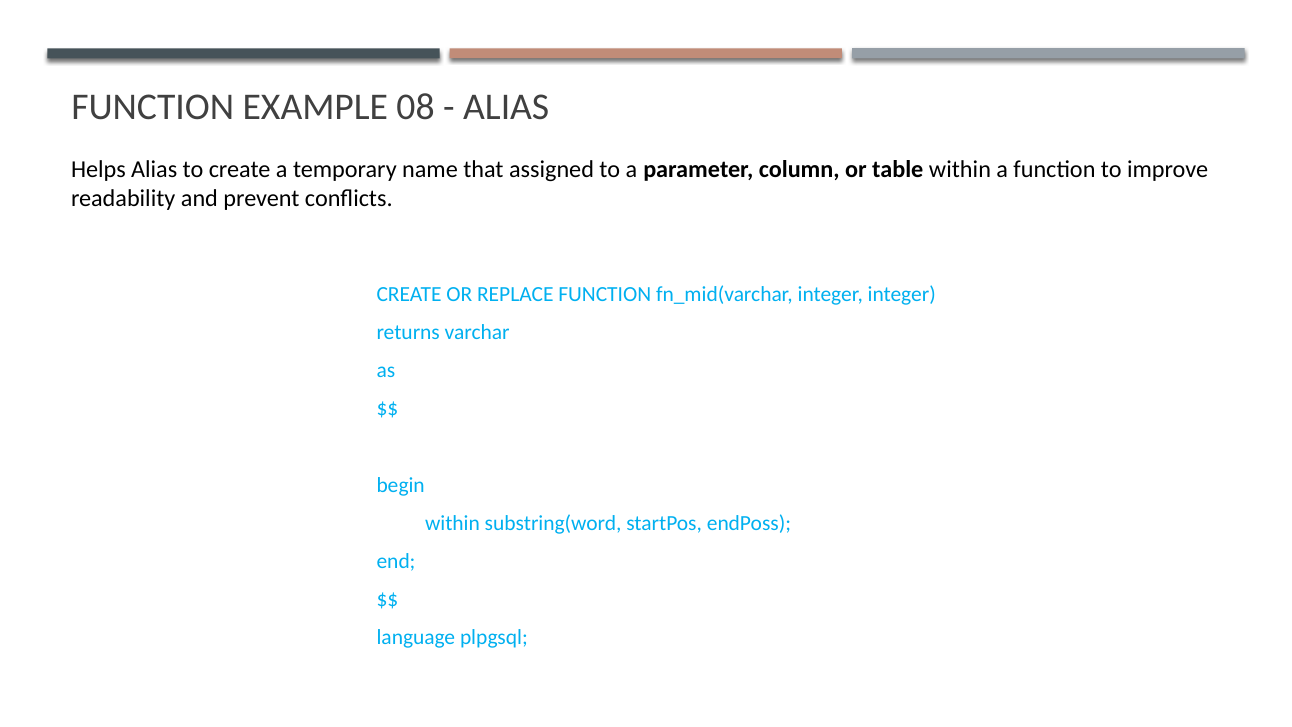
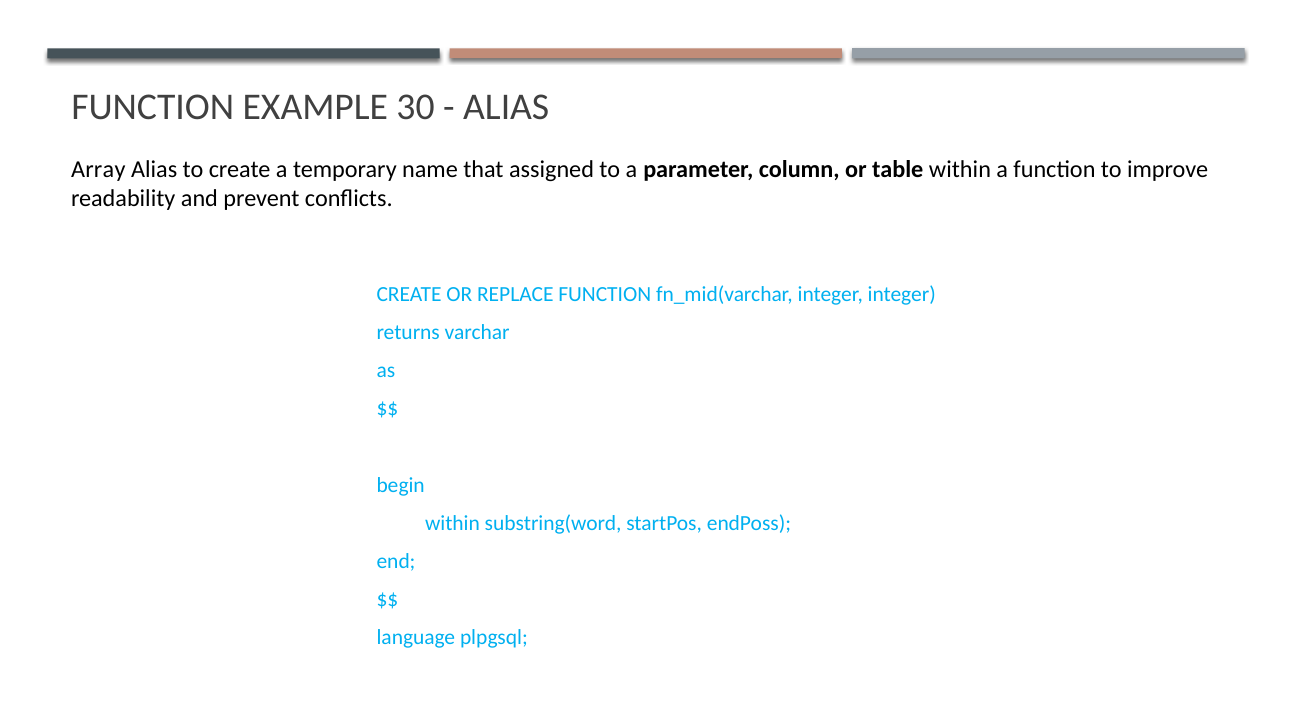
08: 08 -> 30 (416, 107)
Helps: Helps -> Array (98, 169)
